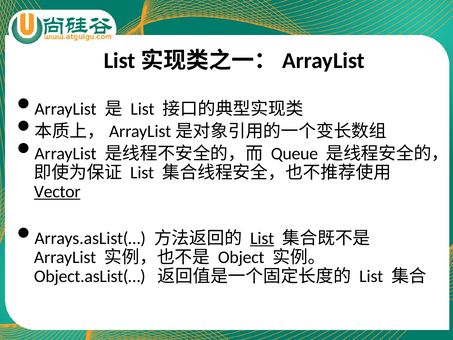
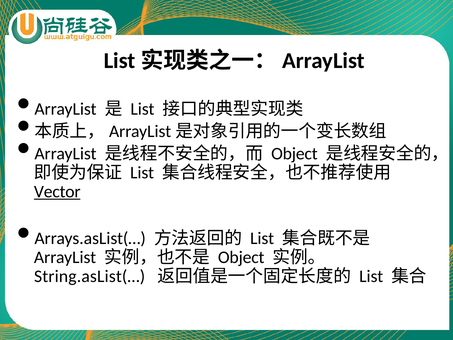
Queue: Queue -> Object (294, 153)
List underline: present -> none (262, 238)
Object.asList(…: Object.asList(… -> String.asList(… (90, 276)
